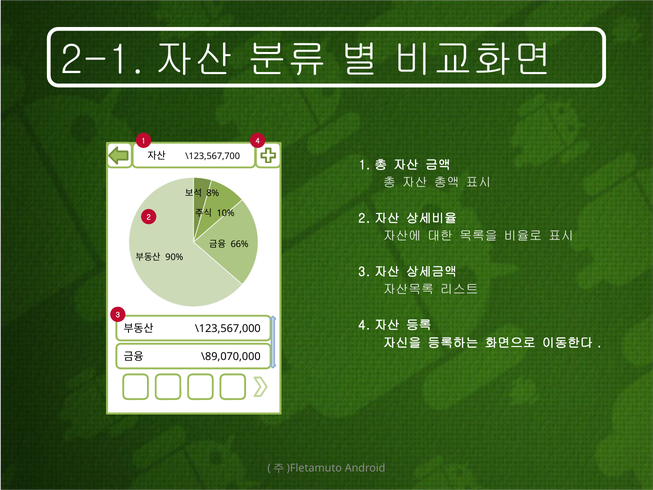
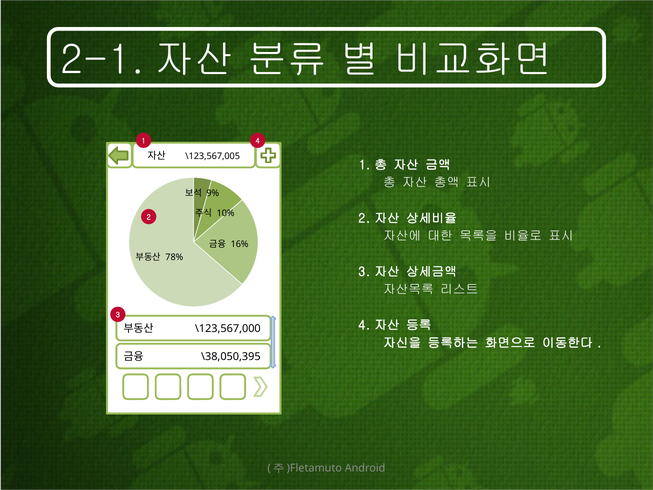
\123,567,700: \123,567,700 -> \123,567,005 (213, 156)
8%: 8% -> 9% (213, 193)
66%: 66% -> 16% (240, 244)
90%: 90% -> 78% (174, 257)
\89,070,000: \89,070,000 -> \38,050,395 (231, 357)
